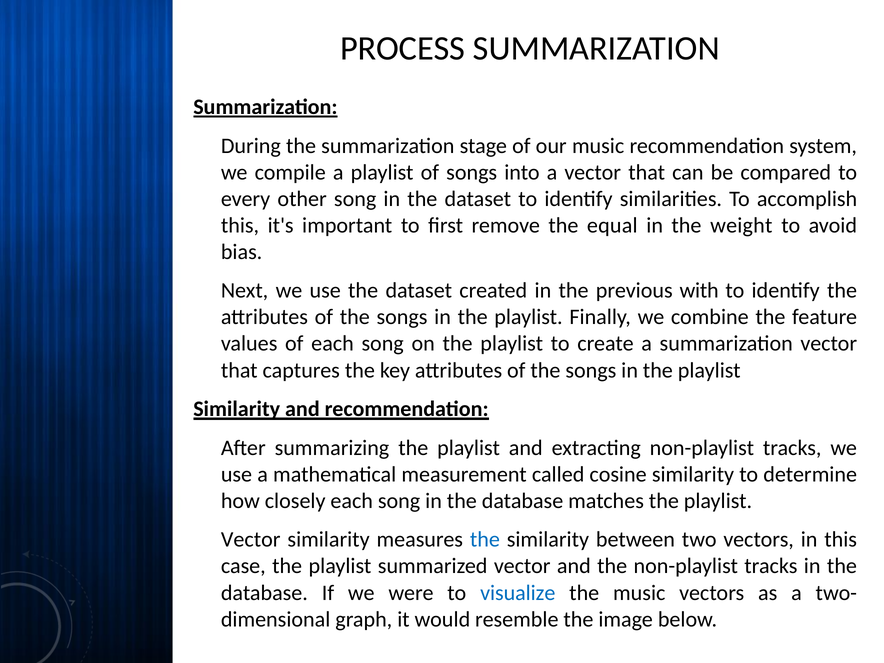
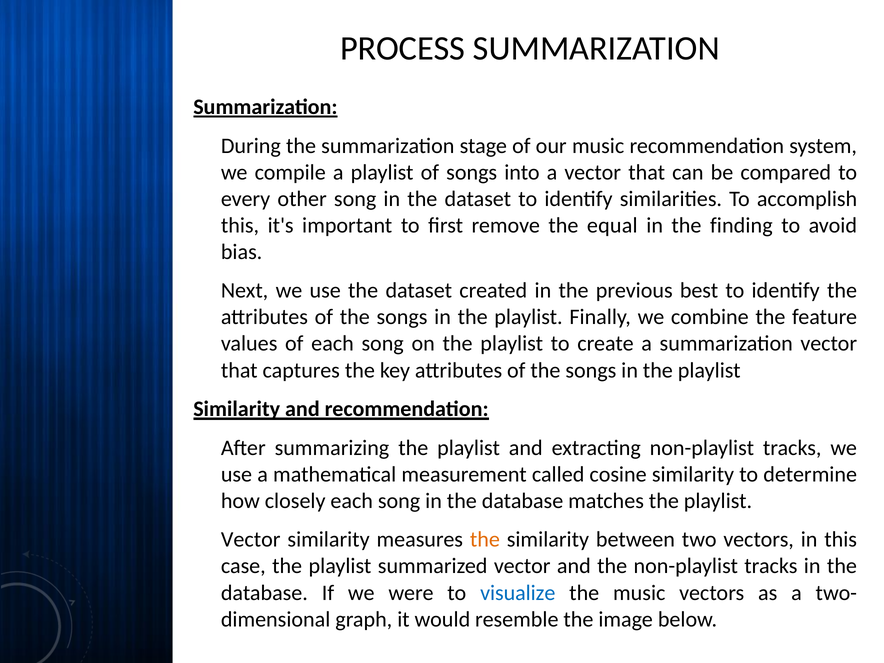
weight: weight -> finding (741, 225)
with: with -> best (699, 291)
the colour: blue -> orange (485, 540)
